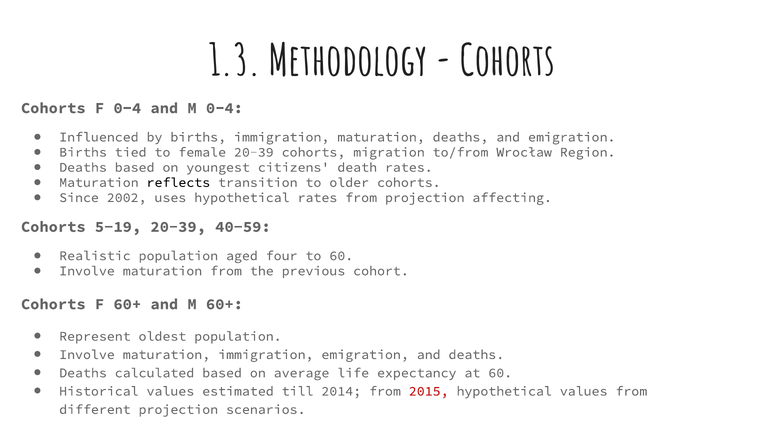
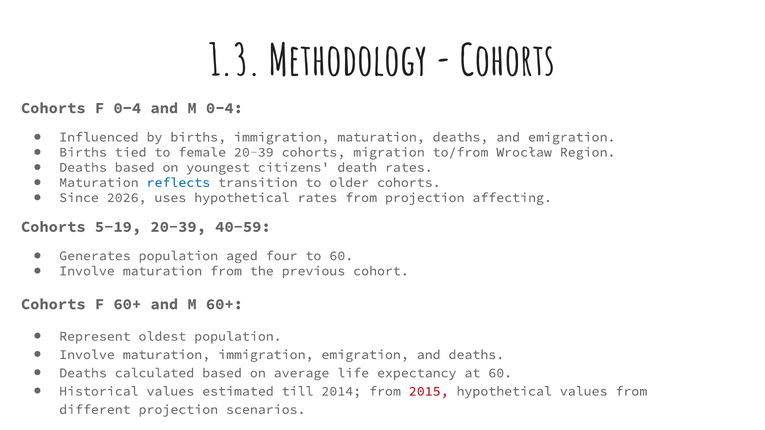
reflects colour: black -> blue (178, 183)
2002: 2002 -> 2026 (127, 198)
Realistic: Realistic -> Generates (95, 256)
